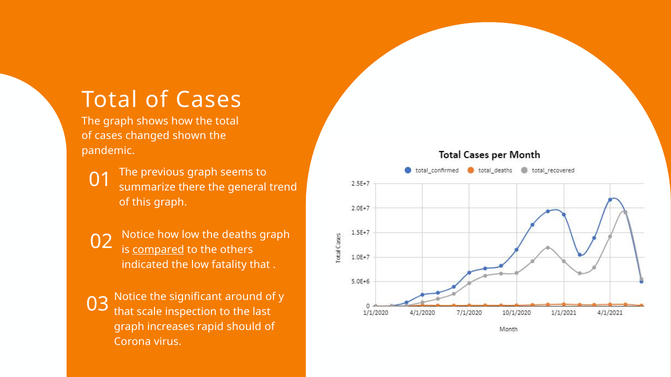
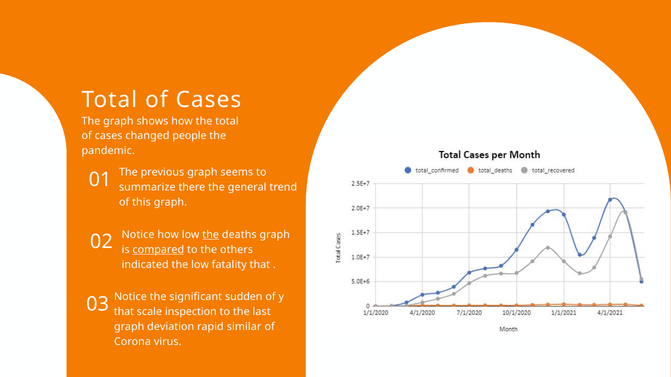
shown: shown -> people (189, 136)
the underline: none -> present (211, 235)
around: around -> sudden (244, 297)
increases: increases -> deviation (171, 327)
should: should -> similar (244, 327)
